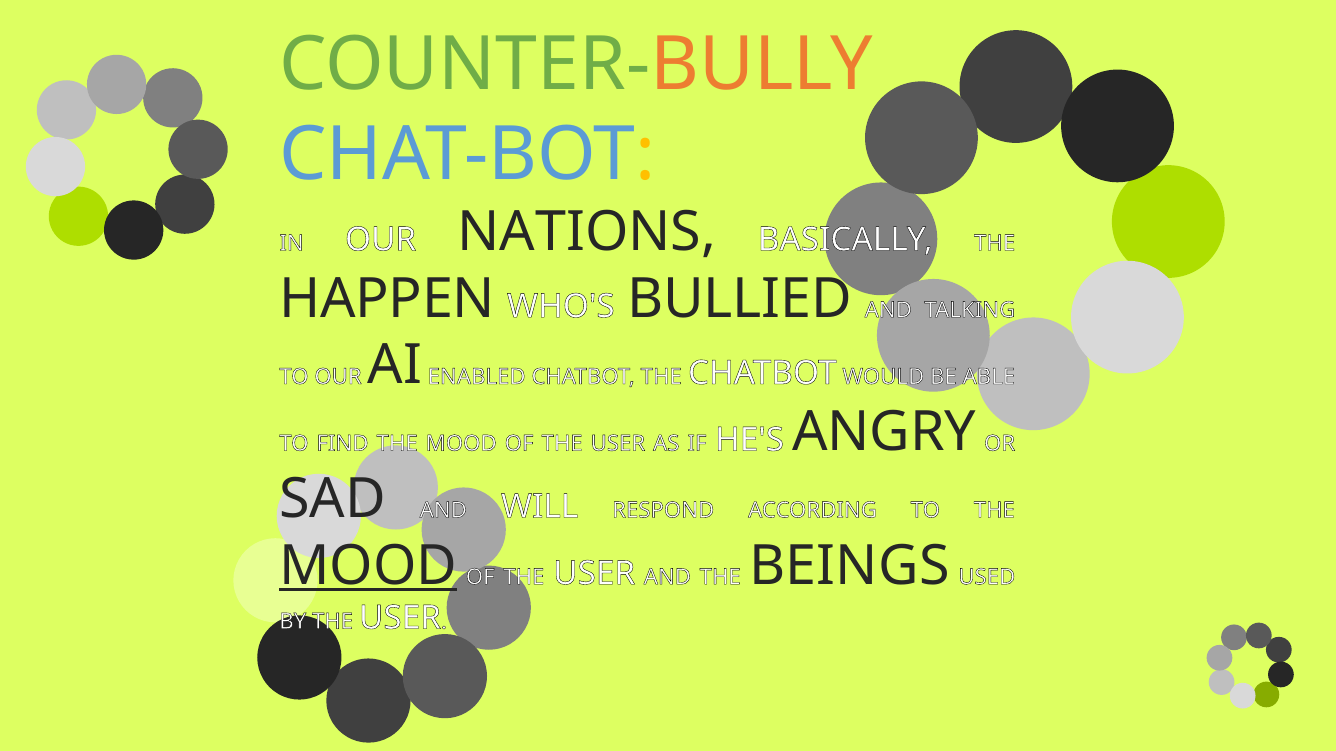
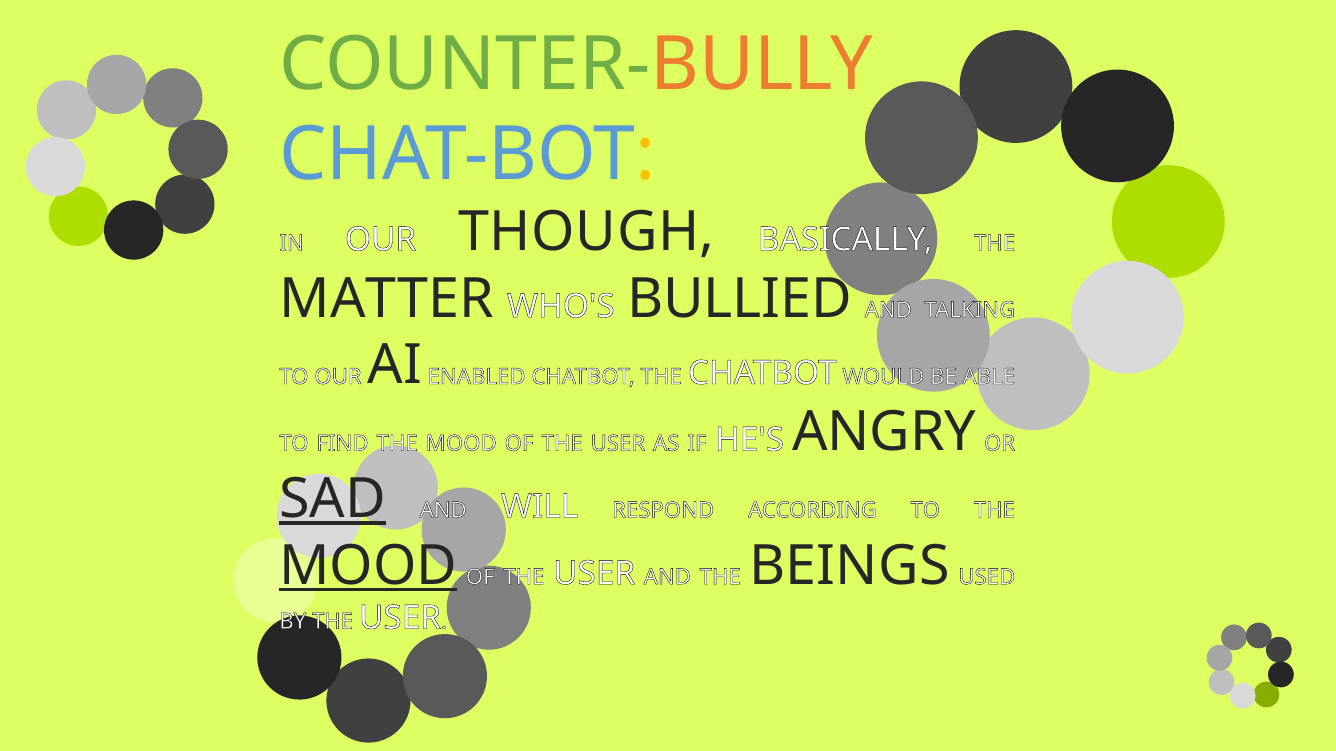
NATIONS: NATIONS -> THOUGH (587, 232)
HAPPEN: HAPPEN -> MATTER (387, 299)
SAD underline: none -> present (333, 499)
